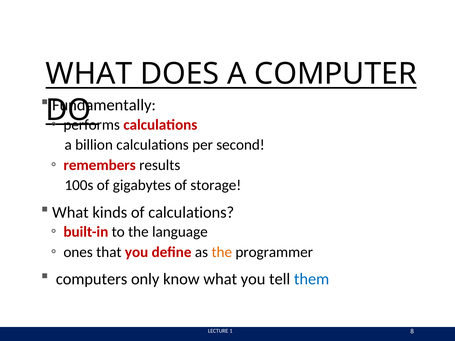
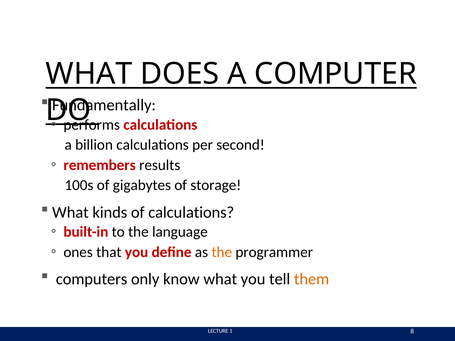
them colour: blue -> orange (312, 279)
